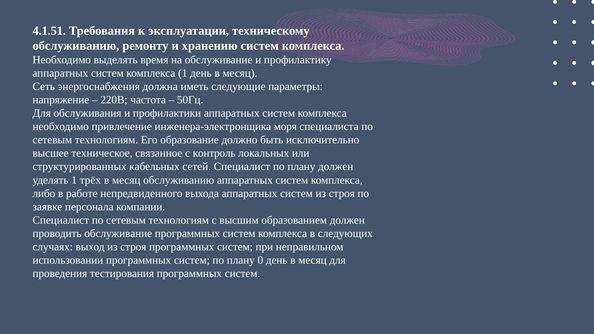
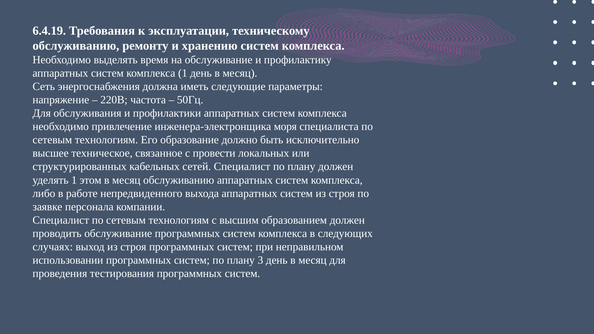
4.1.51: 4.1.51 -> 6.4.19 (49, 31)
контроль: контроль -> провести (214, 153)
трёх: трёх -> этом (91, 180)
0: 0 -> 3 (260, 260)
